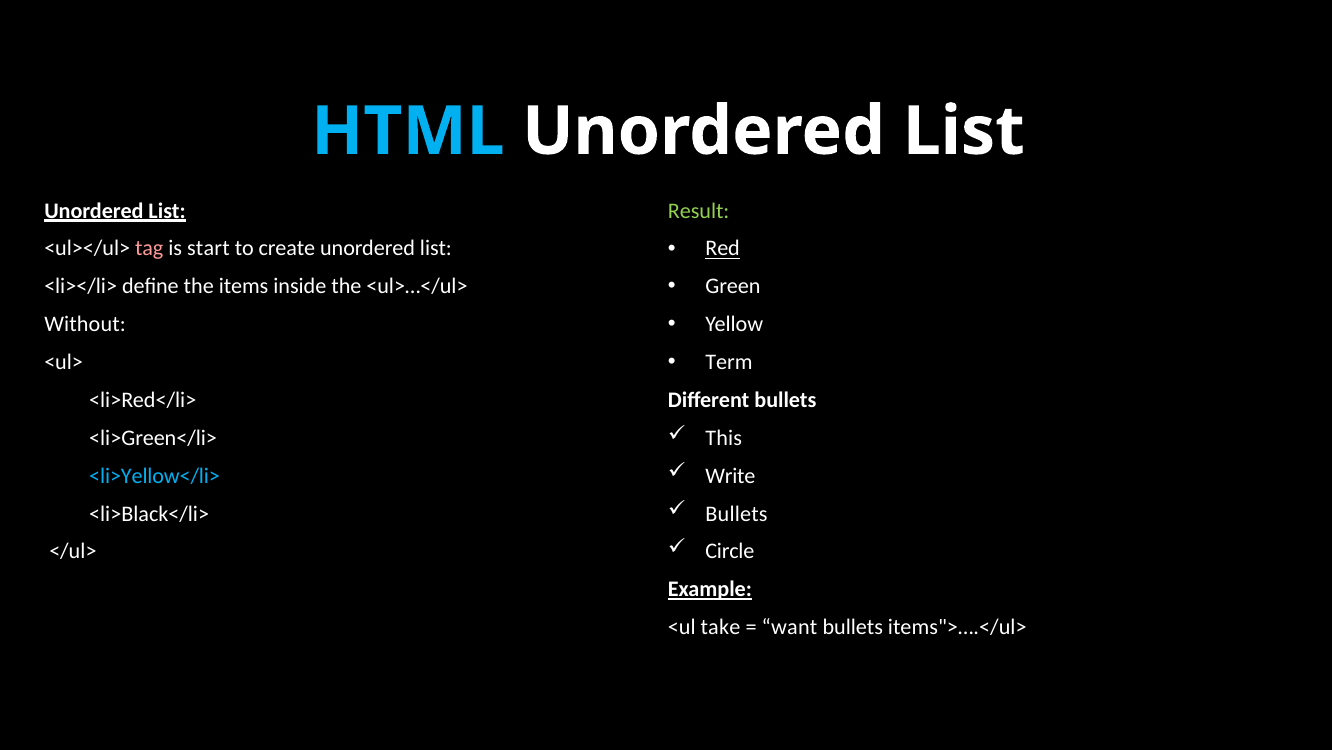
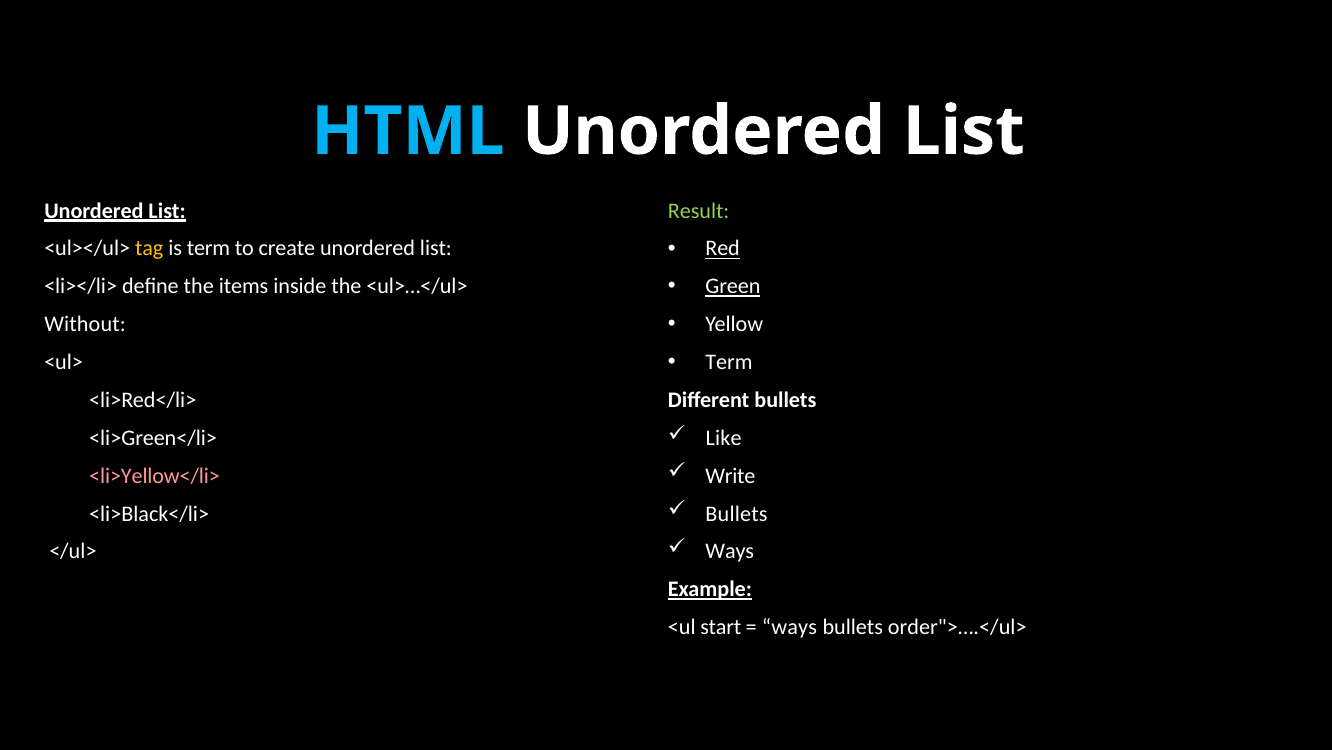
tag colour: pink -> yellow (149, 248)
is start: start -> term (209, 248)
Green underline: none -> present (733, 286)
This: This -> Like (724, 438)
<li>Yellow</li> colour: light blue -> pink (155, 475)
Circle: Circle -> Ways (730, 551)
take: take -> start (721, 627)
want: want -> ways (789, 627)
items">….</ul>: items">….</ul> -> order">….</ul> (957, 627)
